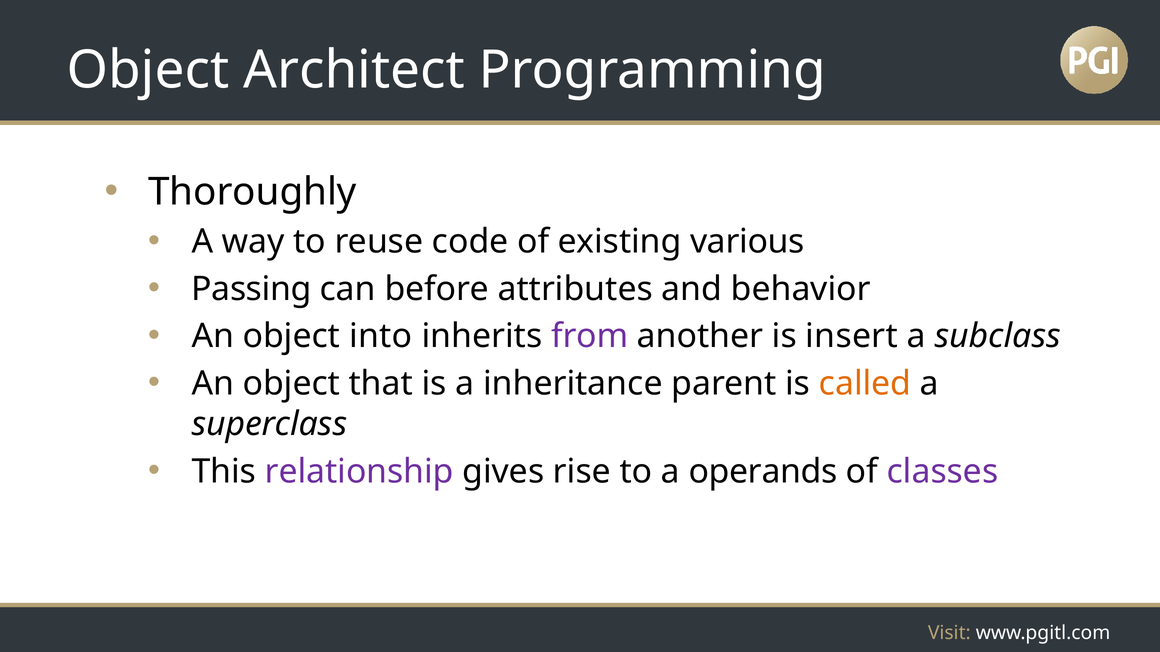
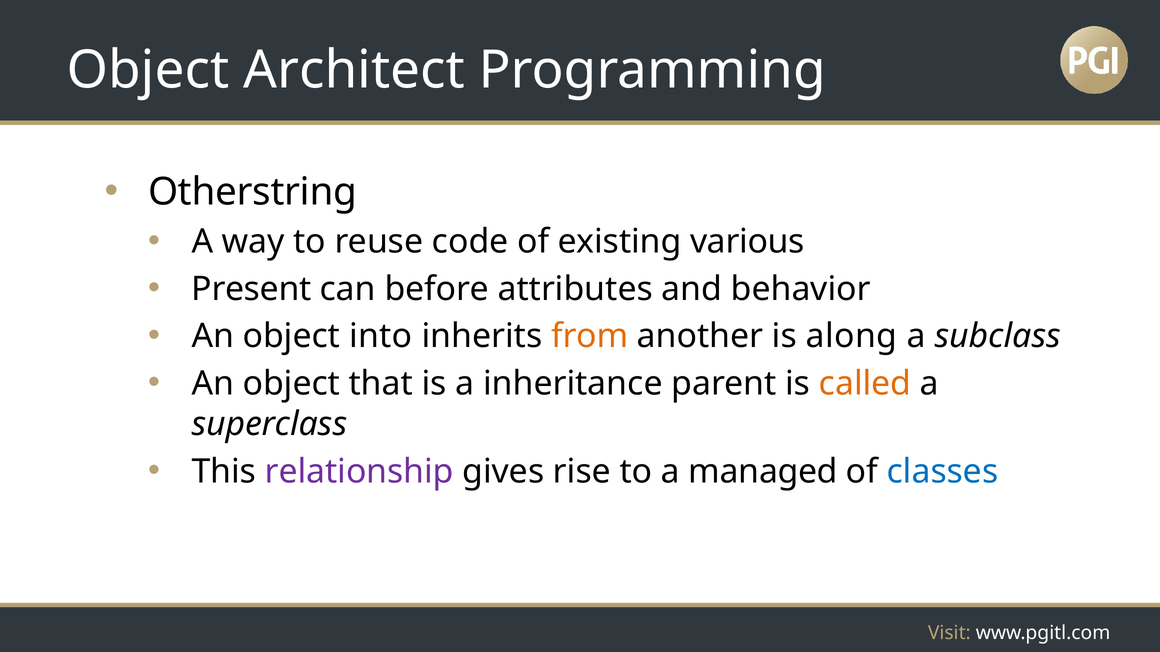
Thoroughly: Thoroughly -> Otherstring (252, 192)
Passing: Passing -> Present (251, 289)
from colour: purple -> orange (590, 337)
insert: insert -> along (852, 337)
operands: operands -> managed (763, 472)
classes colour: purple -> blue (943, 472)
